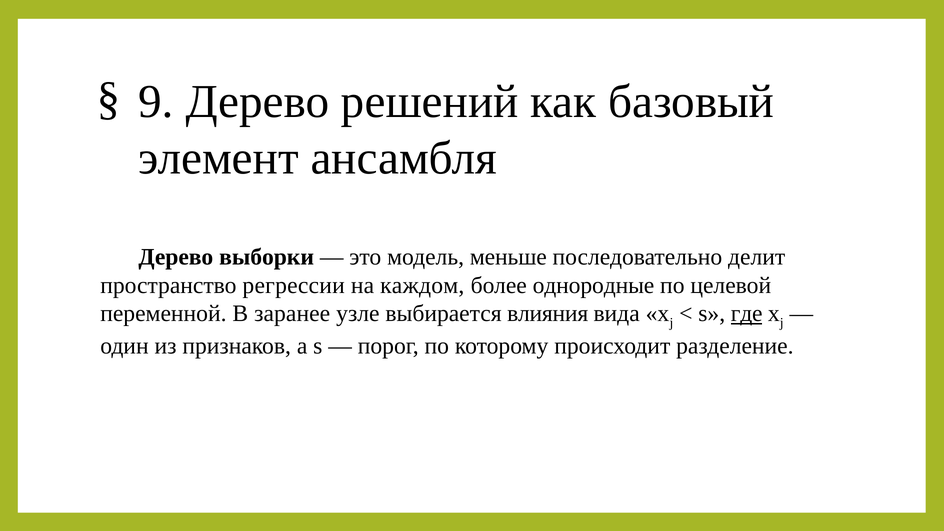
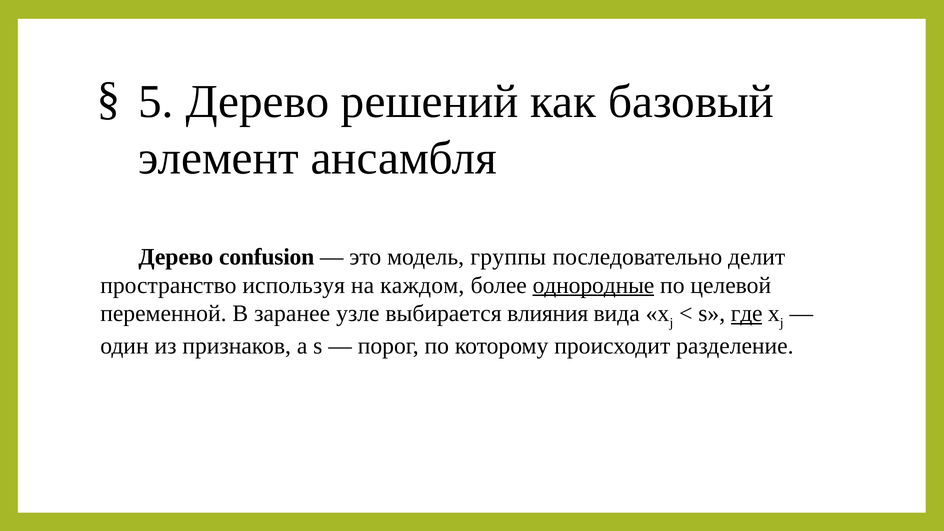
9: 9 -> 5 (156, 102)
выборки: выборки -> confusion (267, 257)
меньше: меньше -> группы (508, 257)
регрессии: регрессии -> используя (294, 285)
однородные underline: none -> present (593, 285)
